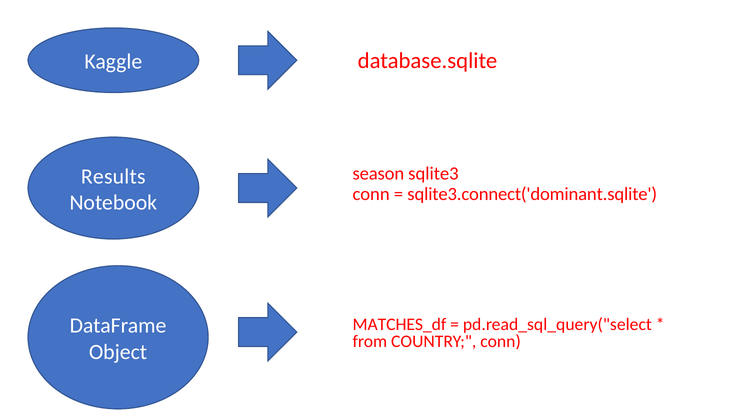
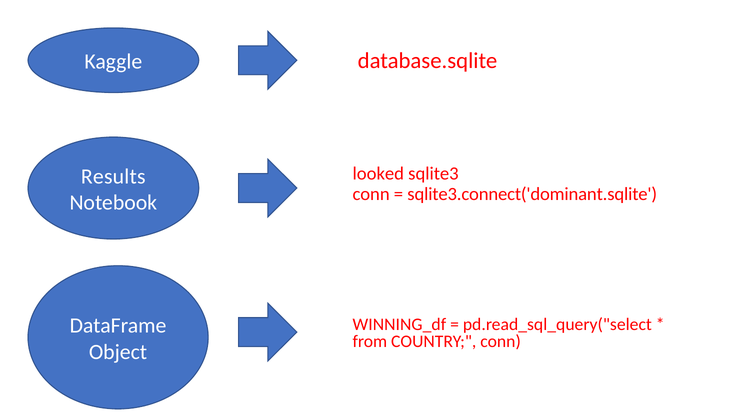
season: season -> looked (378, 174)
MATCHES_df: MATCHES_df -> WINNING_df (399, 325)
